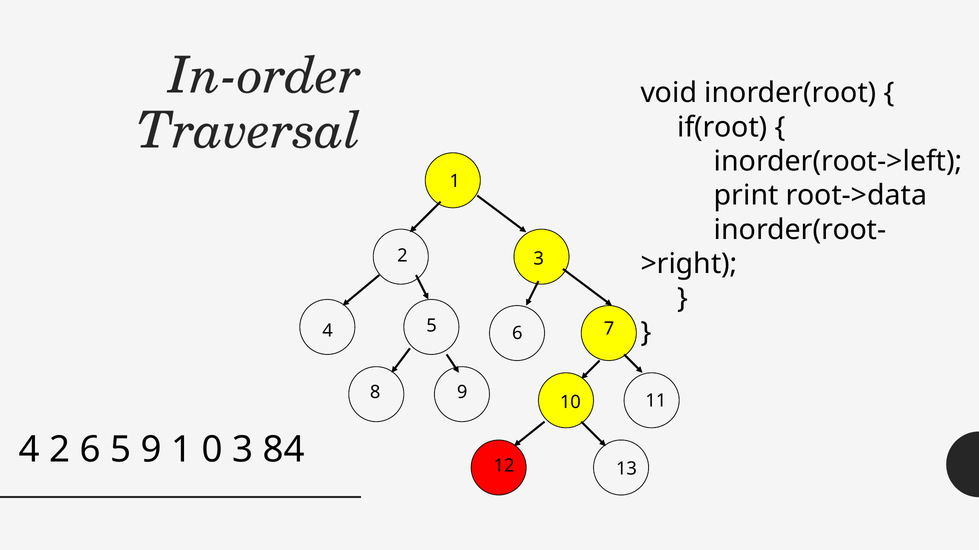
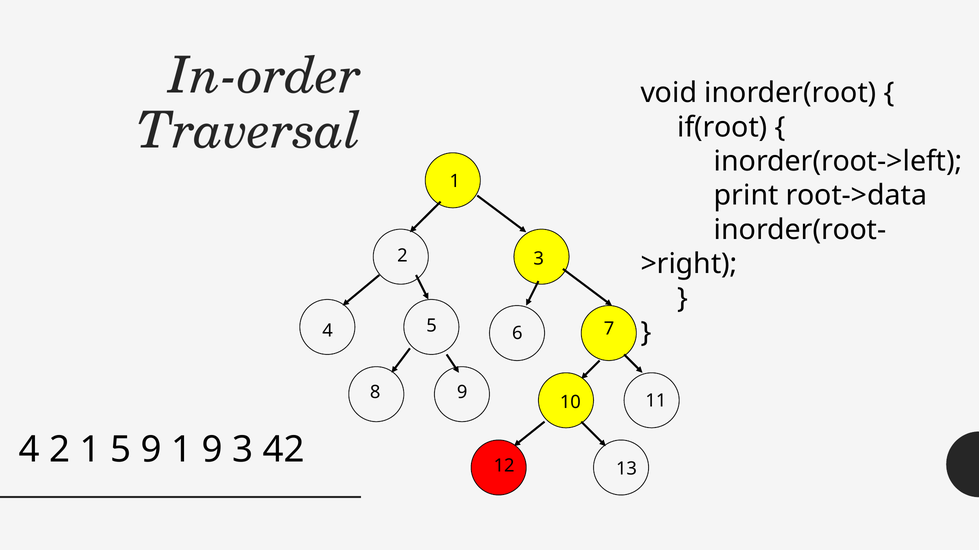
2 6: 6 -> 1 (90, 450)
1 0: 0 -> 9 (212, 450)
84: 84 -> 42 (284, 450)
